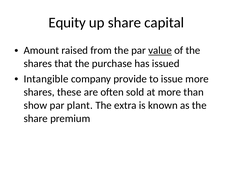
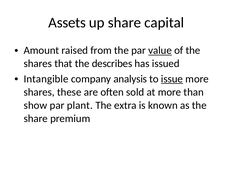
Equity: Equity -> Assets (67, 23)
purchase: purchase -> describes (112, 64)
provide: provide -> analysis (130, 79)
issue underline: none -> present (172, 79)
